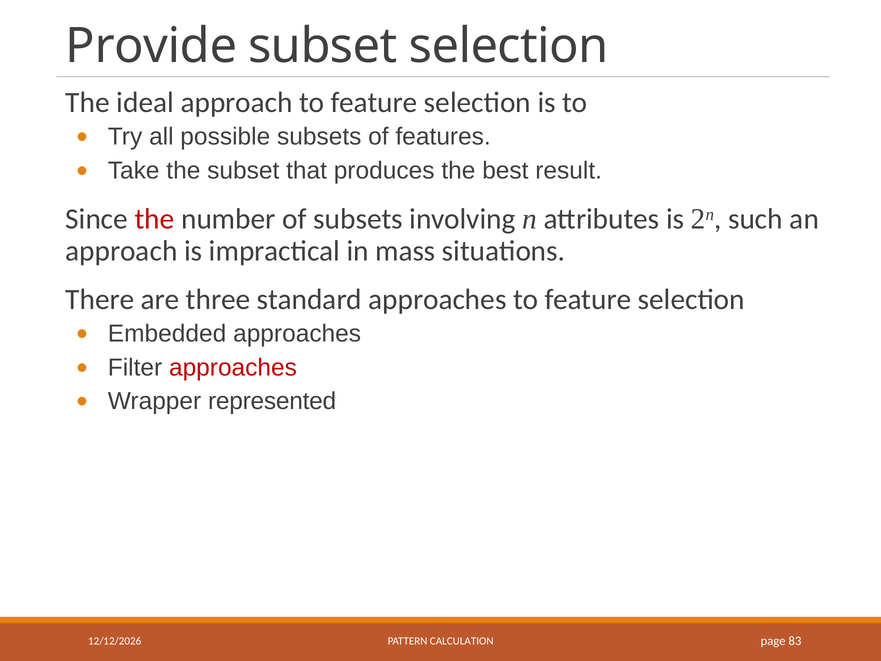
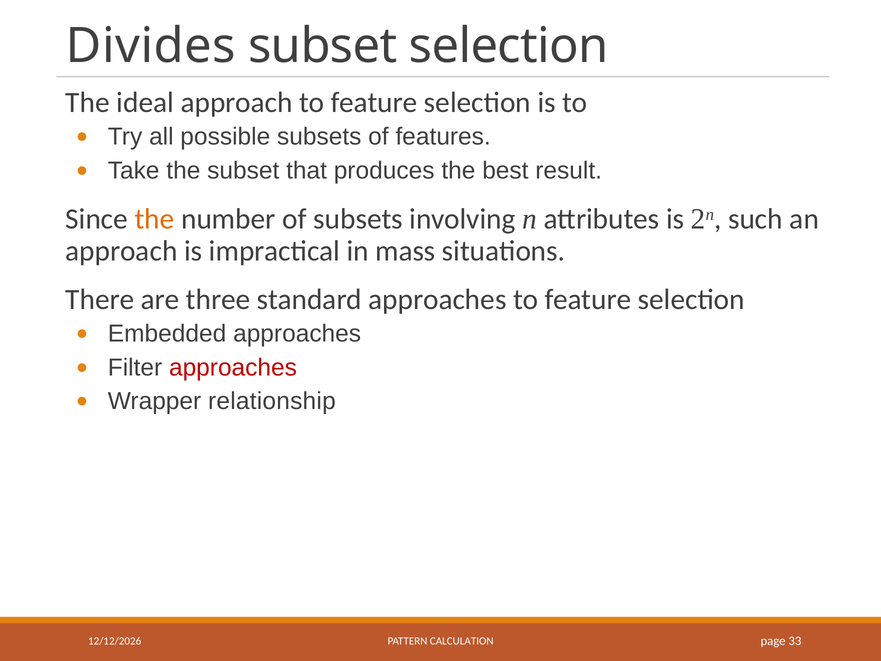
Provide: Provide -> Divides (151, 46)
the colour: red -> orange (155, 219)
represented: represented -> relationship (272, 401)
83: 83 -> 33 (795, 641)
